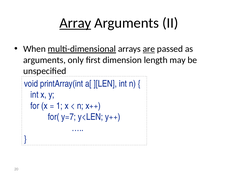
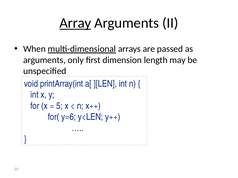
are underline: present -> none (149, 49)
1: 1 -> 5 (59, 106)
y=7: y=7 -> y=6 (69, 117)
